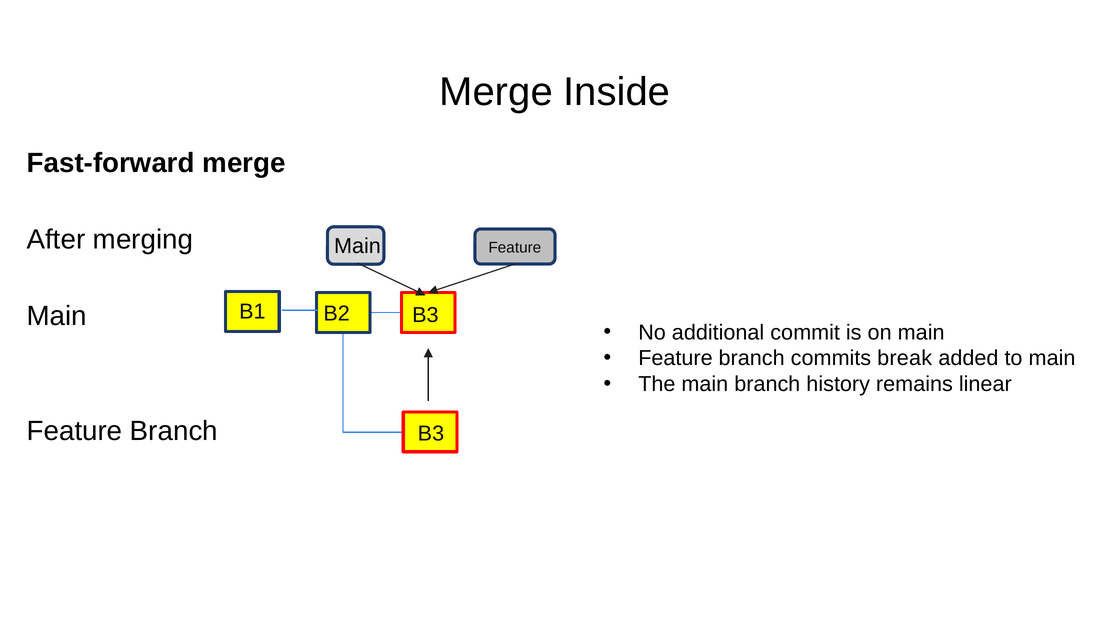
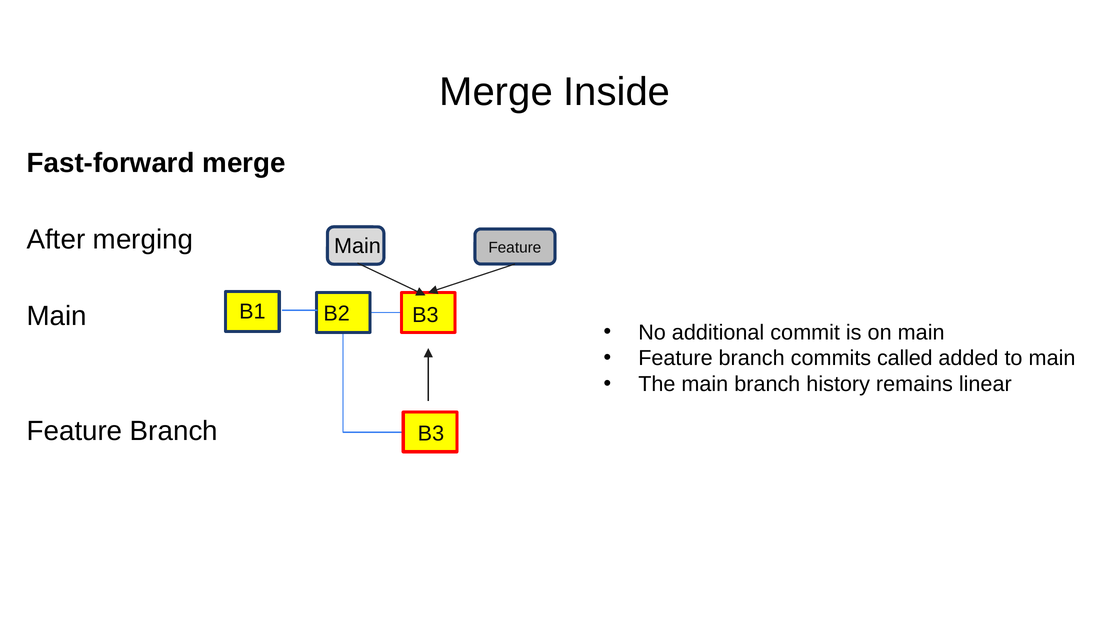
break: break -> called (905, 358)
